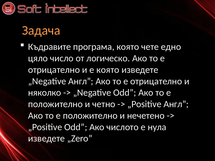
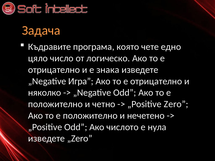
е която: която -> знака (108, 70)
„Negative Англ: Англ -> Игра (81, 81)
„Positive Англ: Англ -> Zero (176, 104)
